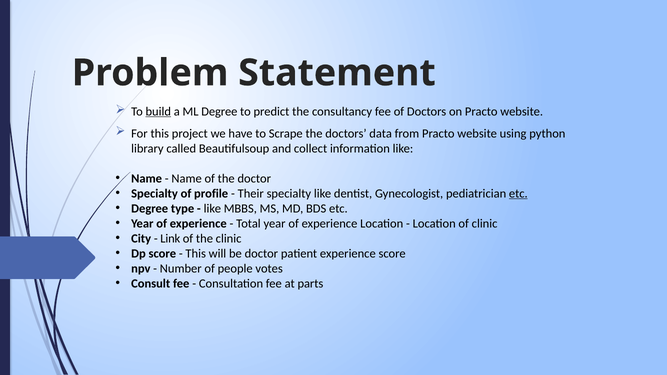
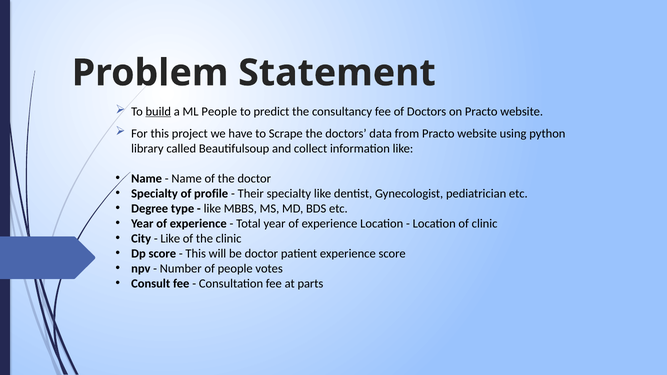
ML Degree: Degree -> People (219, 111)
etc underline: present -> none (518, 193)
Link: Link -> Like (170, 238)
